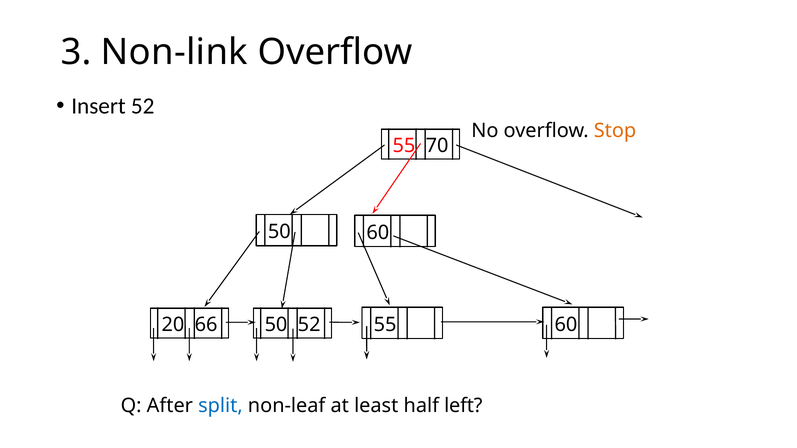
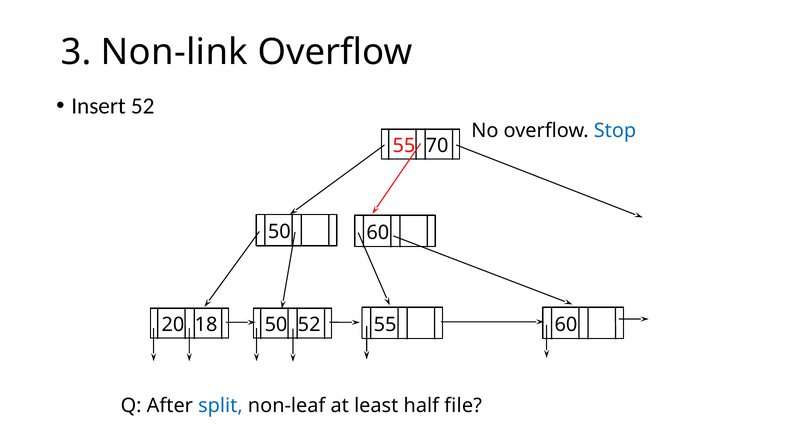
Stop colour: orange -> blue (615, 131)
66: 66 -> 18 (206, 325)
left: left -> file (463, 406)
